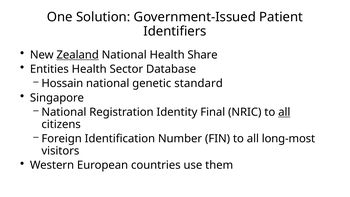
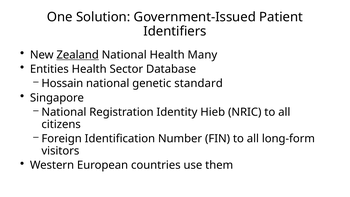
Share: Share -> Many (202, 55)
Final: Final -> Hieb (213, 112)
all underline: present -> none (284, 112)
long-most: long-most -> long-form (288, 139)
